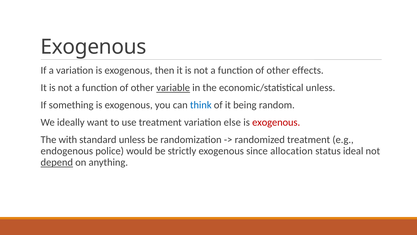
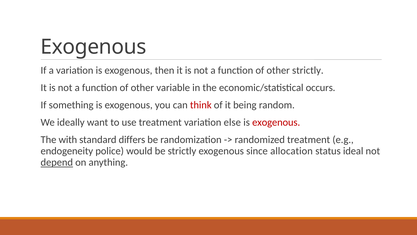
other effects: effects -> strictly (308, 70)
variable underline: present -> none (173, 88)
economic/statistical unless: unless -> occurs (321, 88)
think colour: blue -> red (201, 105)
standard unless: unless -> differs (132, 140)
endogenous: endogenous -> endogeneity (67, 151)
